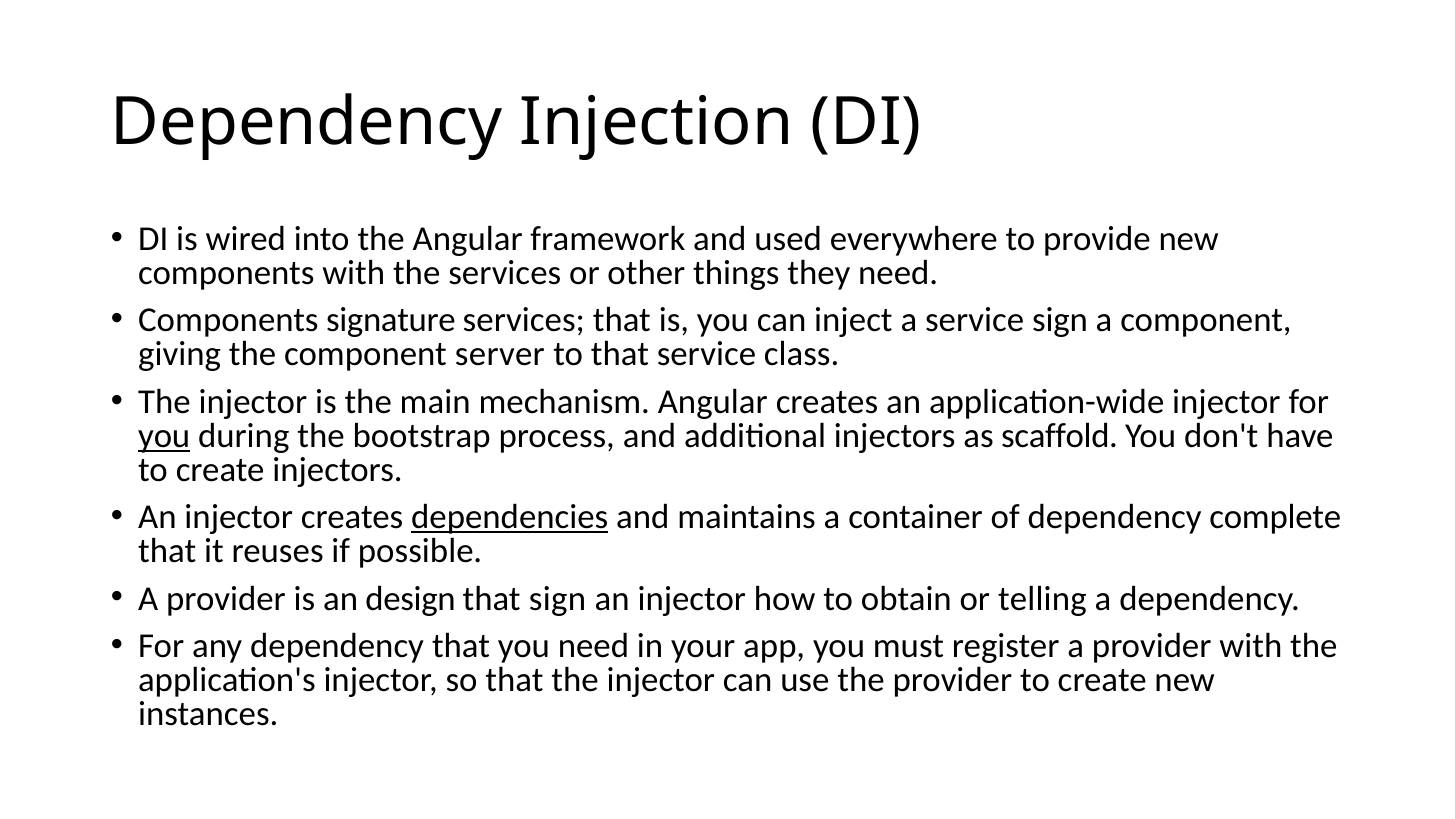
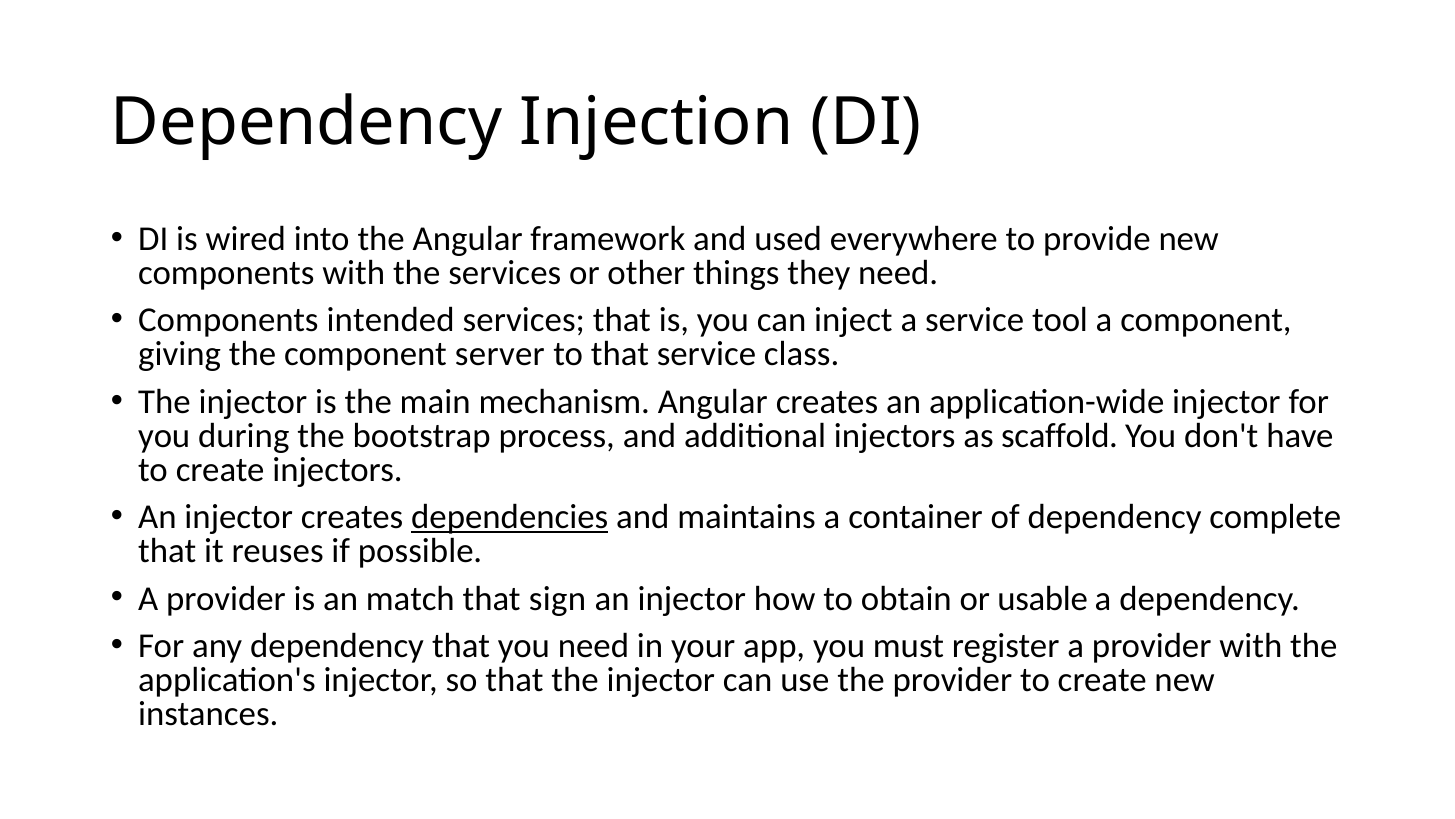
signature: signature -> intended (391, 320)
service sign: sign -> tool (1060, 320)
you underline: present -> none (164, 435)
design: design -> match (410, 598)
telling: telling -> usable (1043, 598)
